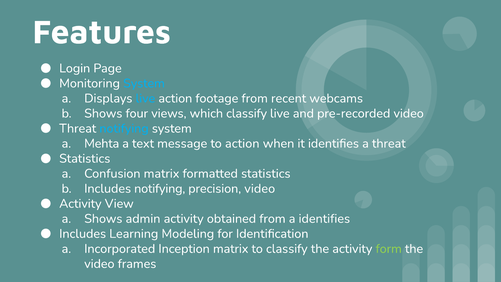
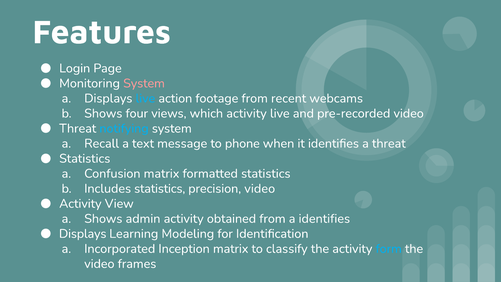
System colour: light blue -> pink (144, 83)
which classify: classify -> activity (246, 113)
Mehta: Mehta -> Recall (102, 143)
to action: action -> phone (242, 143)
Includes notifying: notifying -> statistics (160, 188)
Includes: Includes -> Displays (83, 234)
form colour: light green -> light blue (389, 249)
